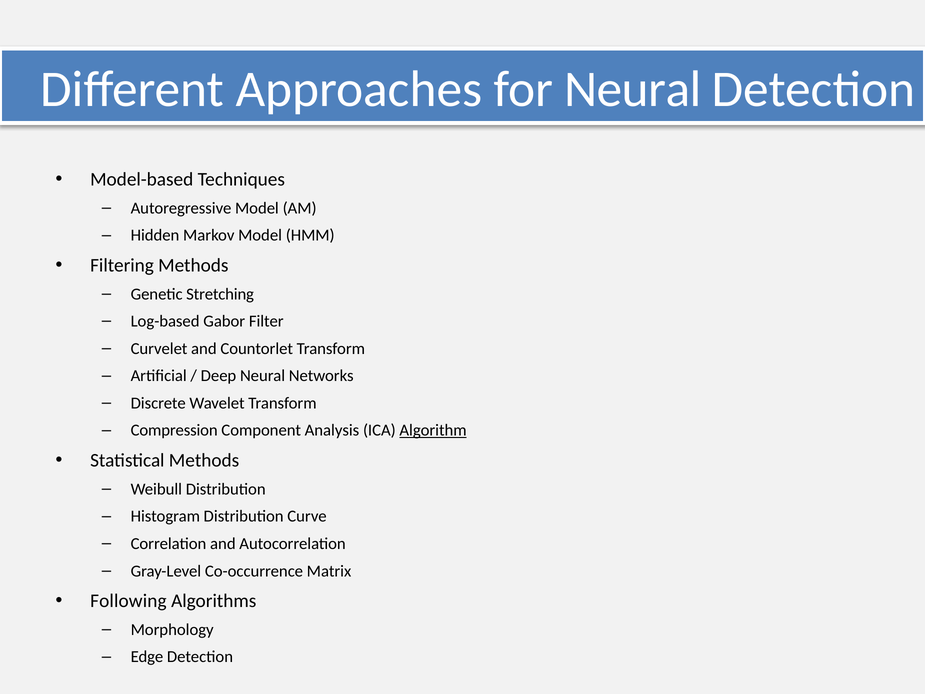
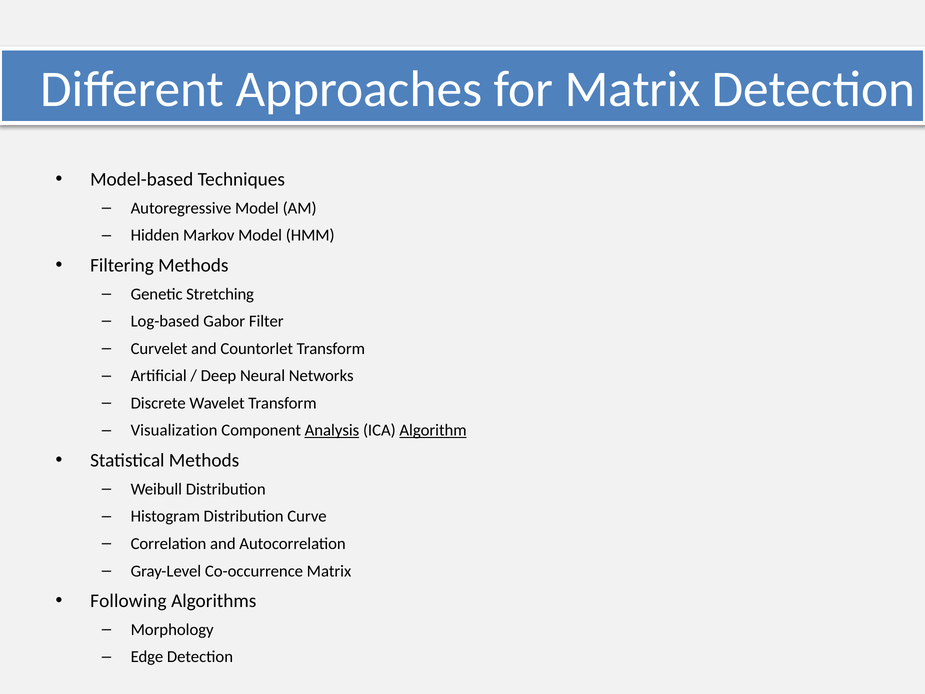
for Neural: Neural -> Matrix (633, 89)
Compression: Compression -> Visualization (174, 430)
Analysis underline: none -> present (332, 430)
